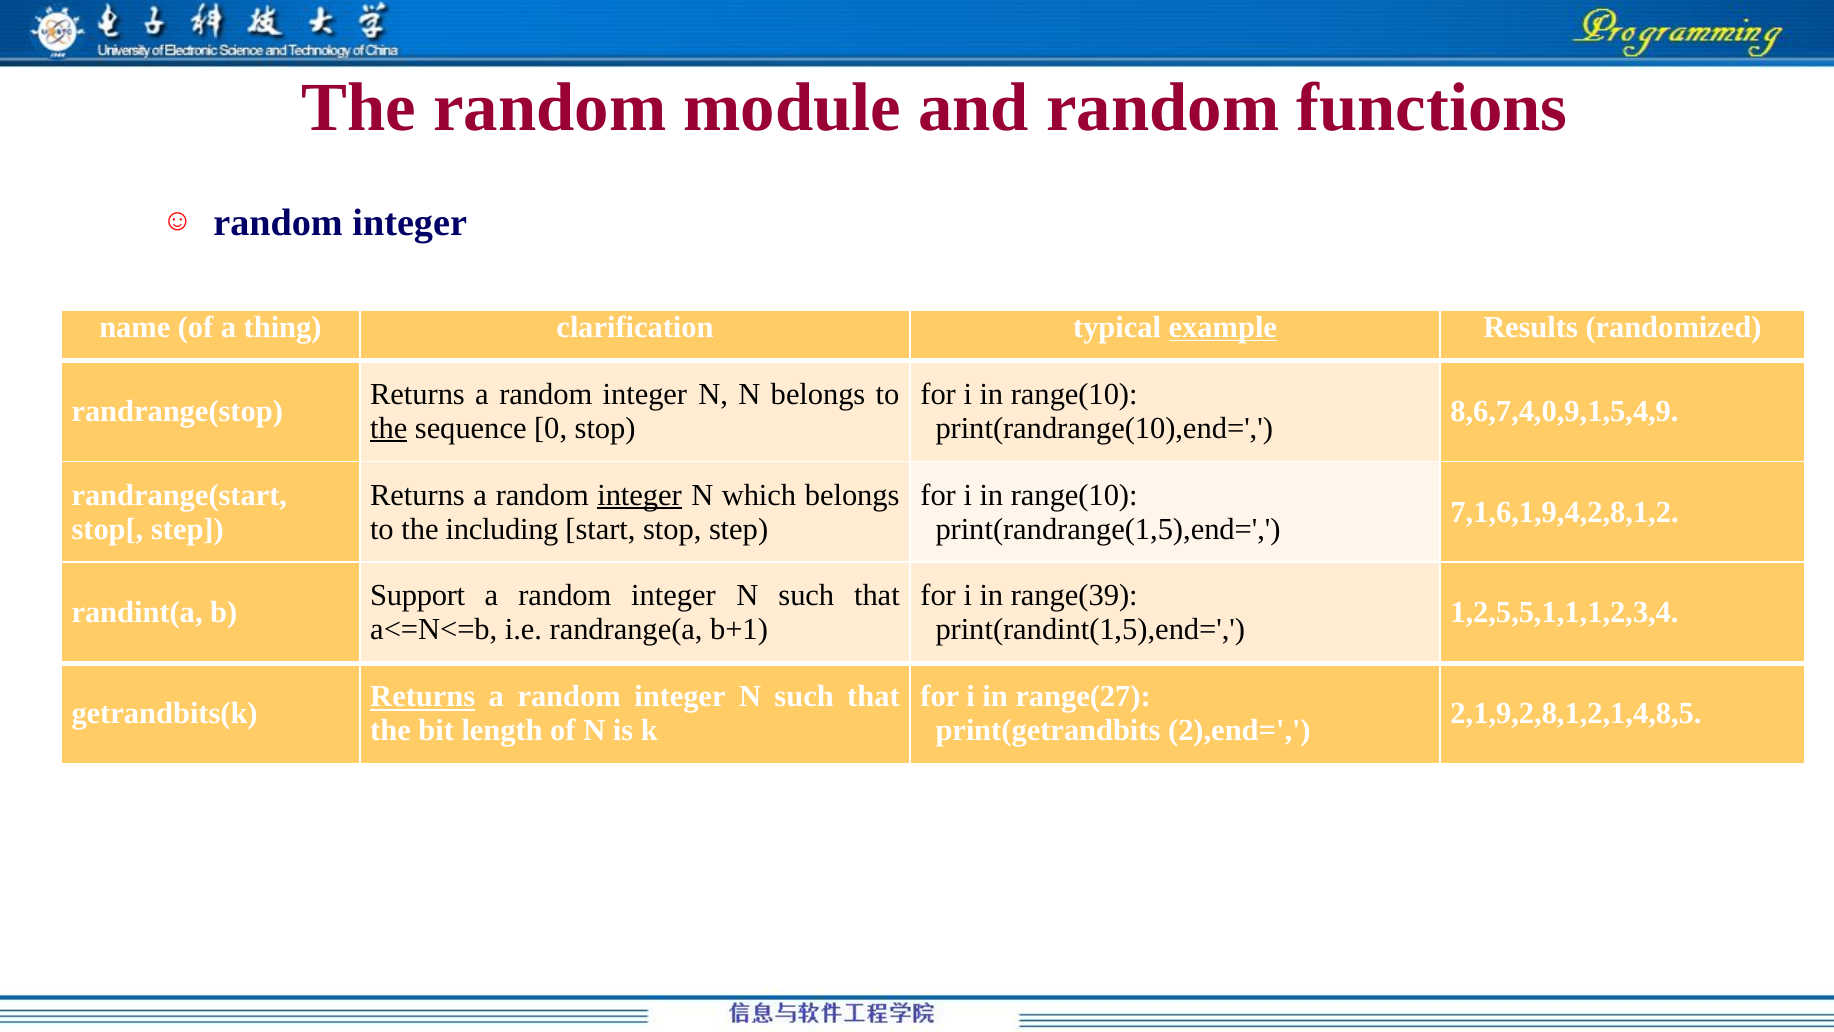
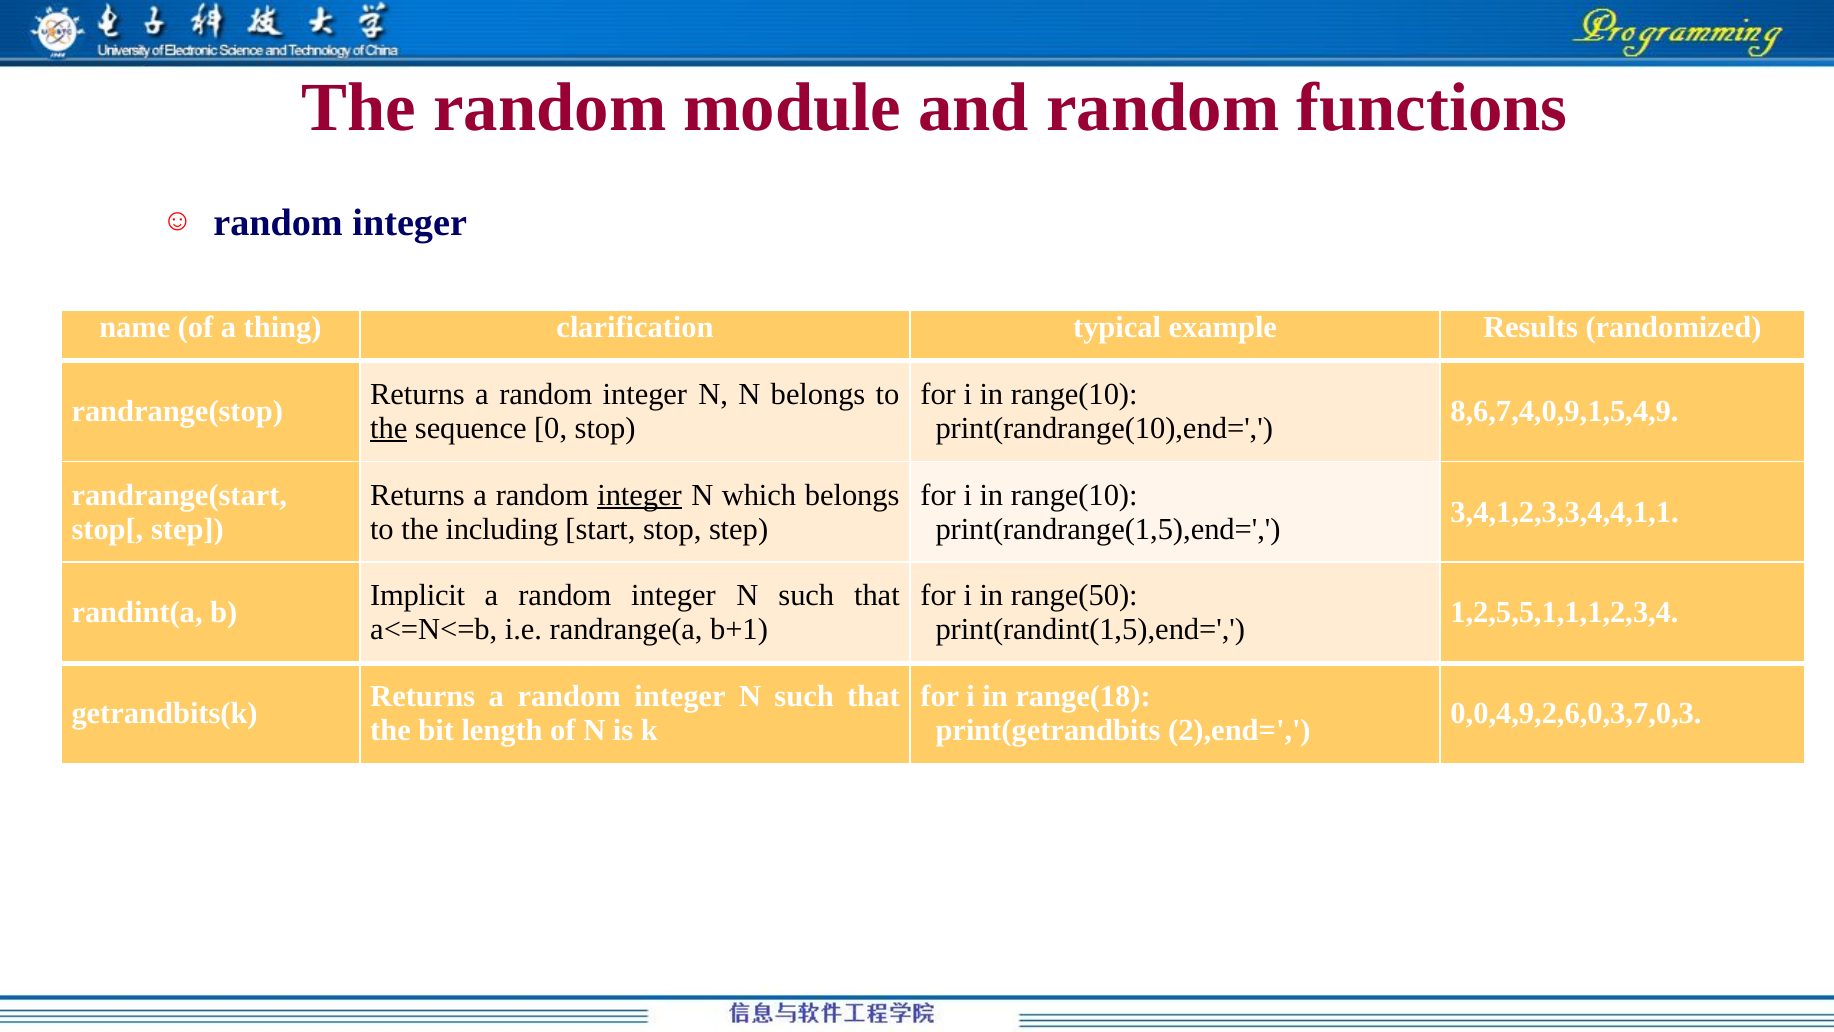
example underline: present -> none (1223, 327)
7,1,6,1,9,4,2,8,1,2: 7,1,6,1,9,4,2,8,1,2 -> 3,4,1,2,3,3,4,4,1,1 (1565, 512)
Support: Support -> Implicit (418, 596)
range(39: range(39 -> range(50 (1074, 596)
Returns underline: present -> none (423, 697)
range(27: range(27 -> range(18 (1083, 697)
2,1,9,2,8,1,2,1,4,8,5: 2,1,9,2,8,1,2,1,4,8,5 -> 0,0,4,9,2,6,0,3,7,0,3 (1576, 713)
